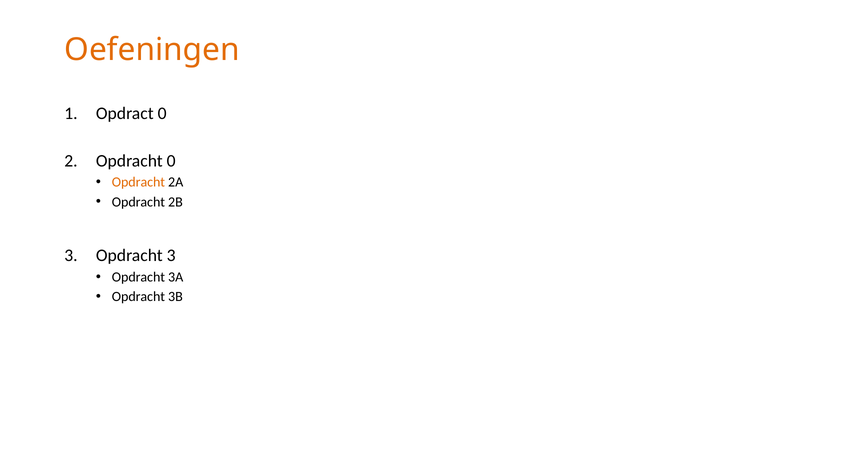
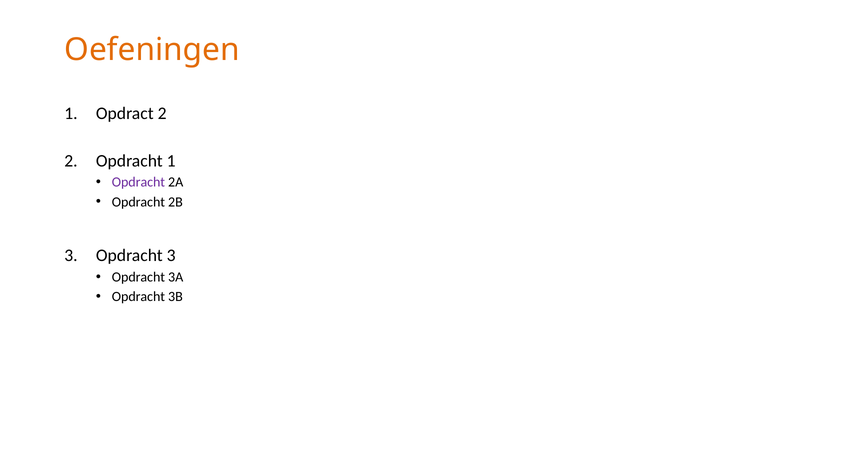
Opdract 0: 0 -> 2 (162, 113)
Opdracht 0: 0 -> 1 (171, 161)
Opdracht colour: orange -> purple (138, 182)
